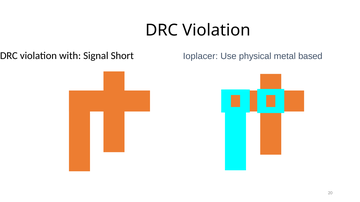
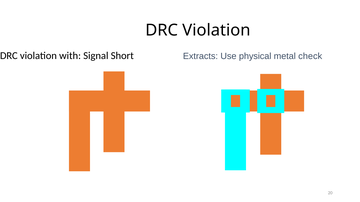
Ioplacer: Ioplacer -> Extracts (200, 56)
based: based -> check (310, 56)
